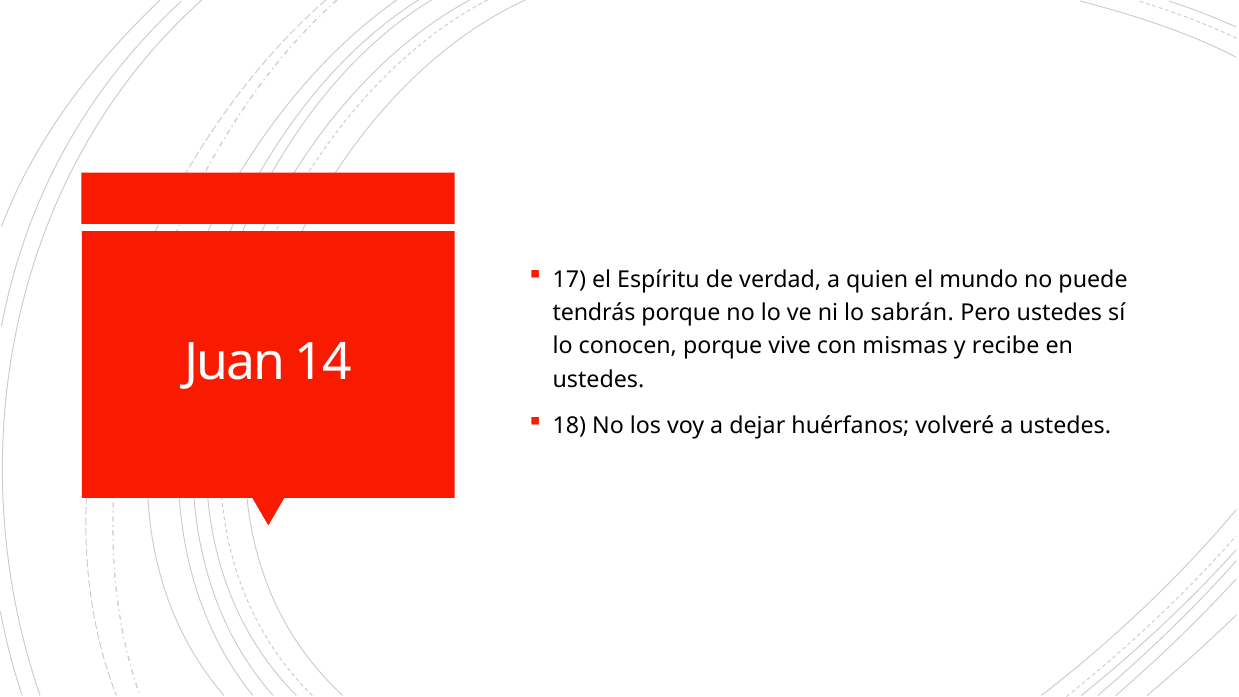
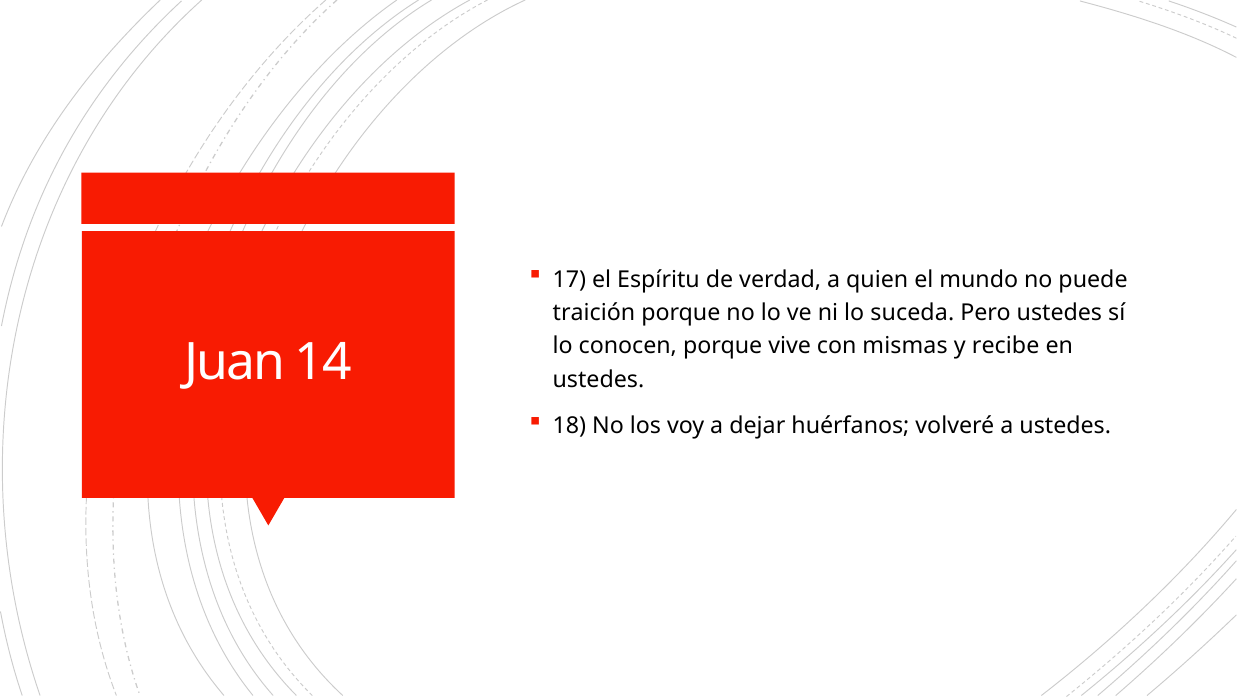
tendrás: tendrás -> traición (594, 313)
sabrán: sabrán -> suceda (912, 313)
